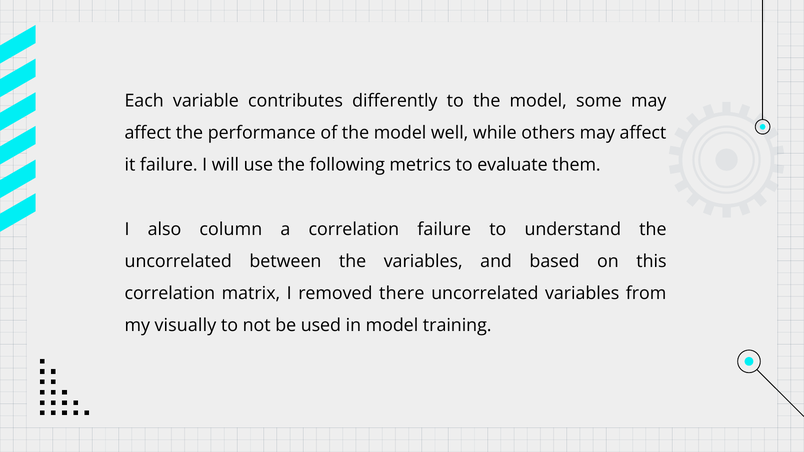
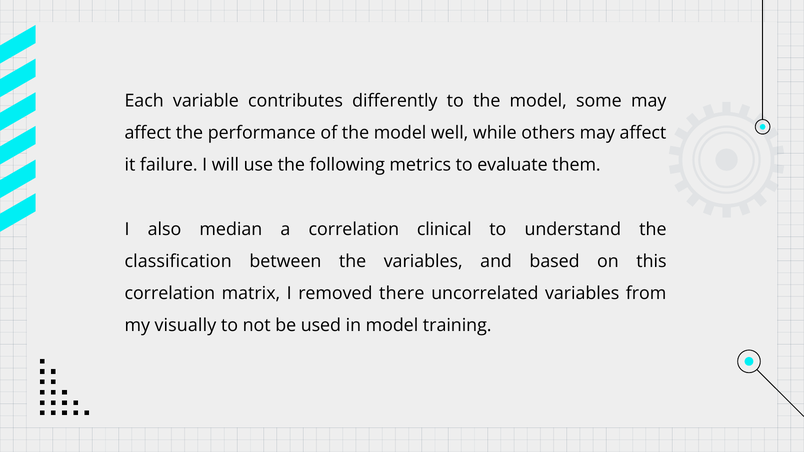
column: column -> median (231, 229)
correlation failure: failure -> clinical (444, 229)
uncorrelated: uncorrelated -> classification (178, 262)
